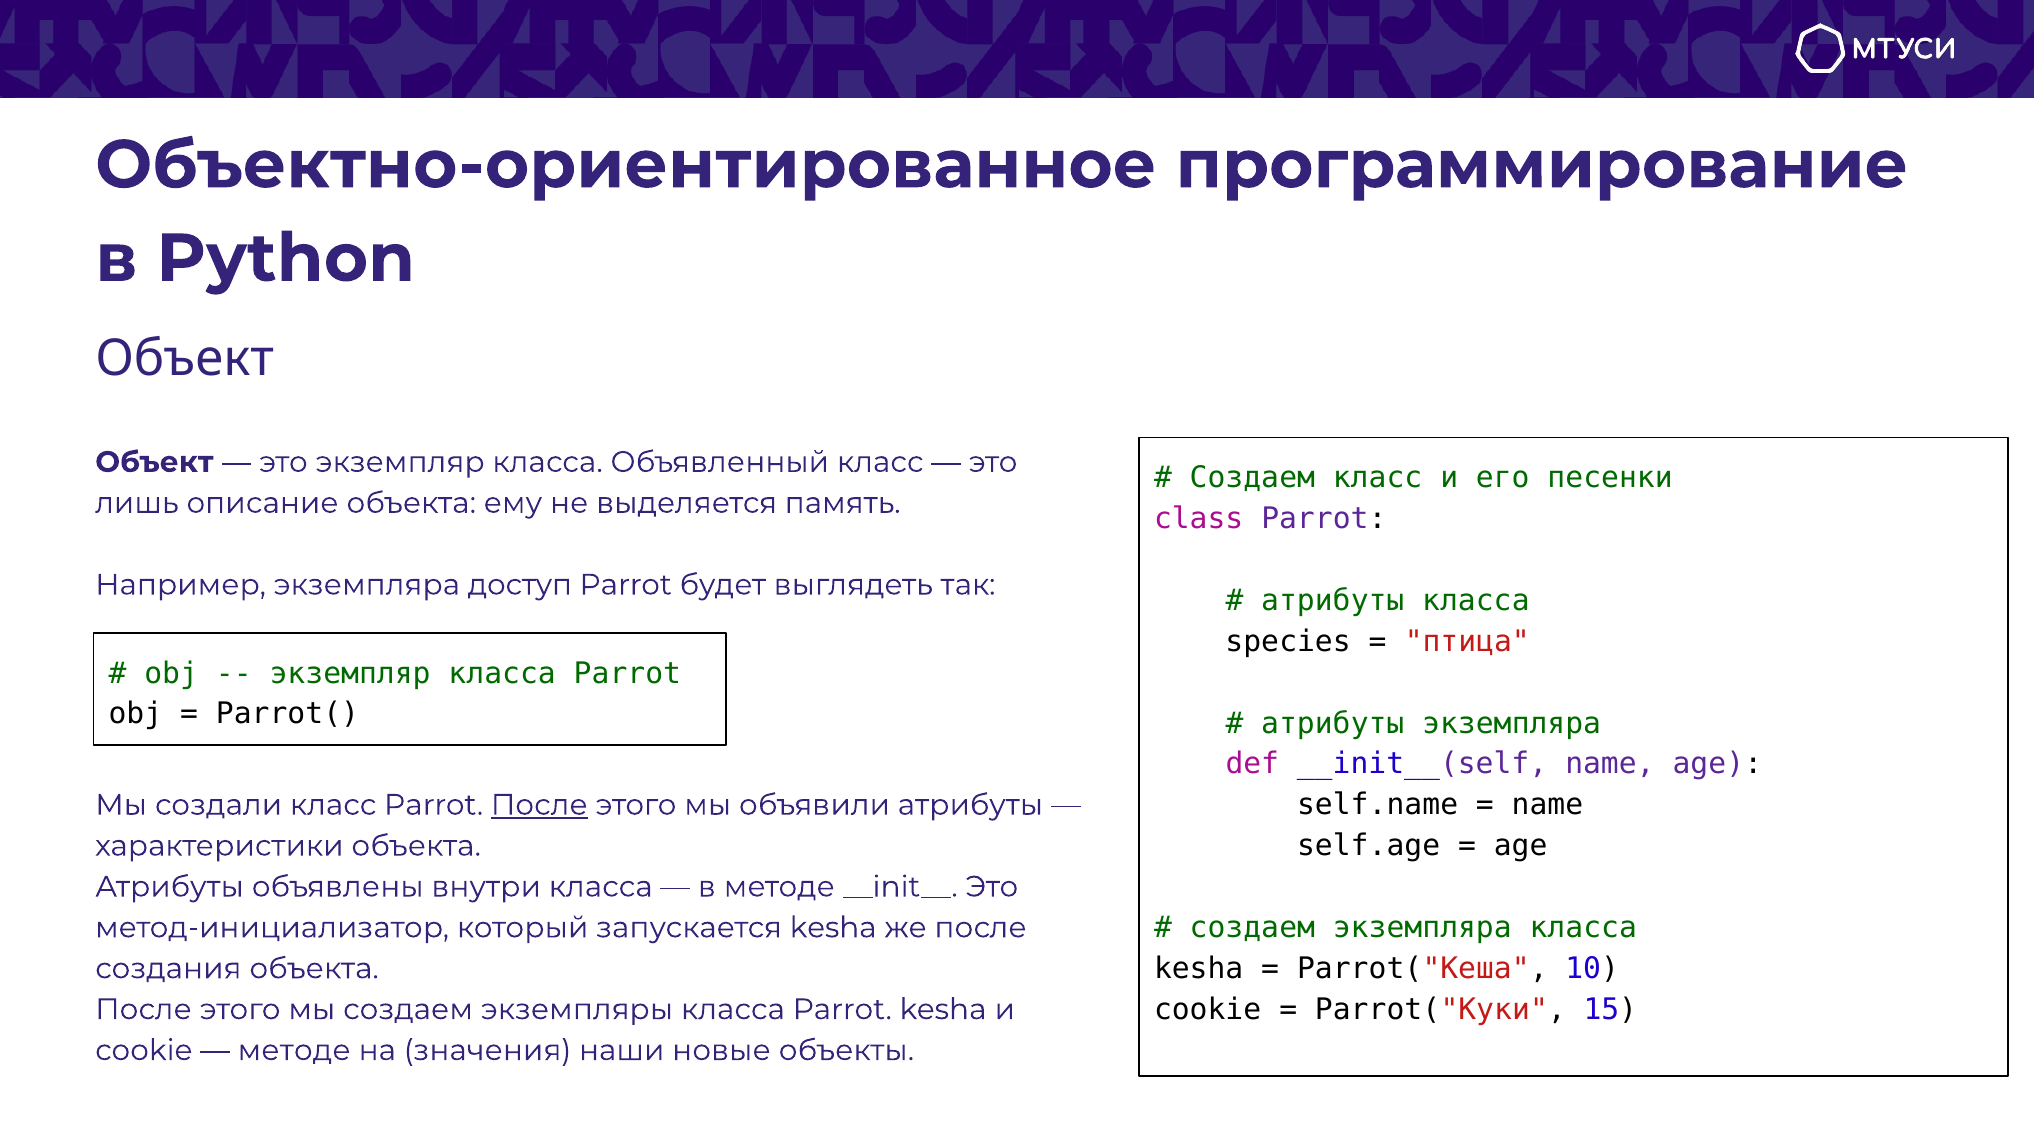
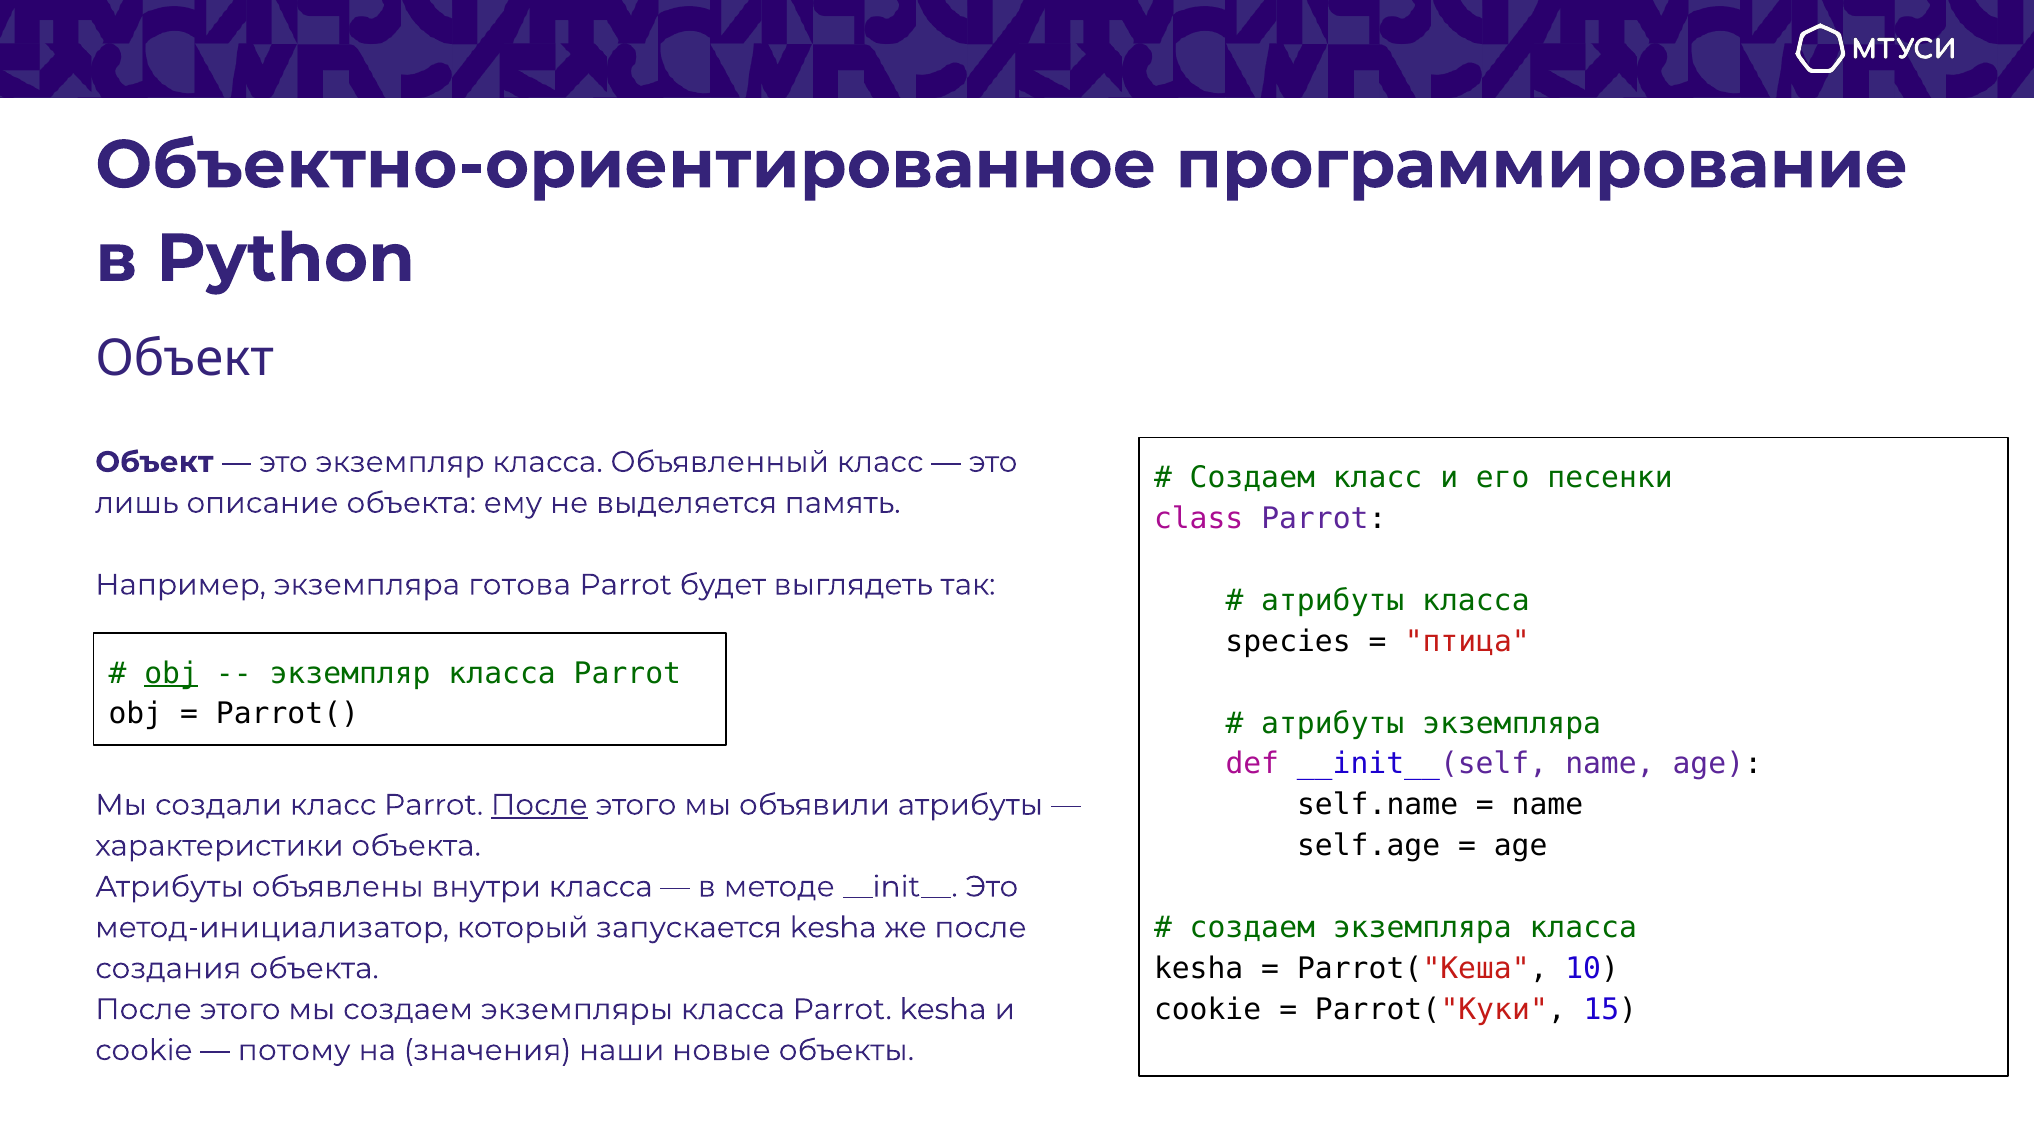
доступ: доступ -> готова (520, 585)
obj underline: none -> present (171, 673)
методе: методе -> потому (294, 1050)
